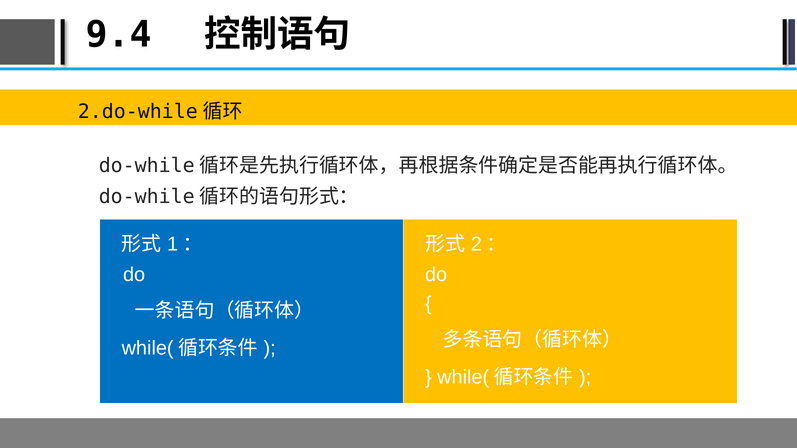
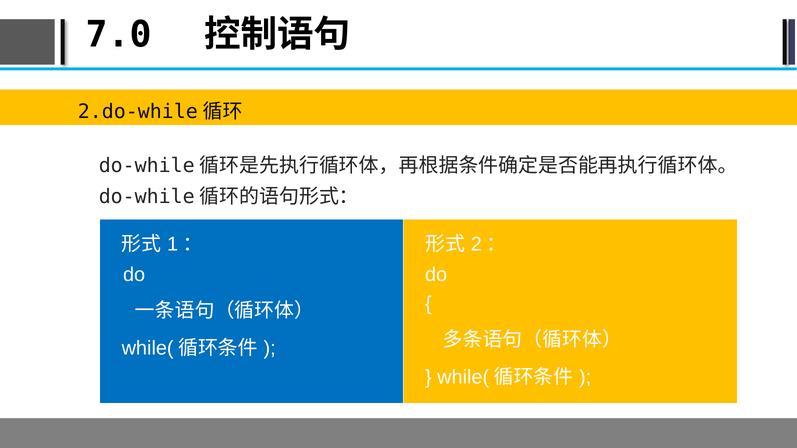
9.4: 9.4 -> 7.0 (119, 35)
